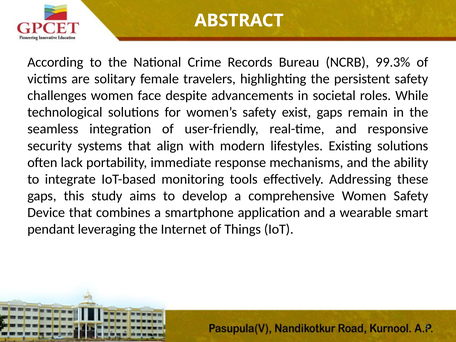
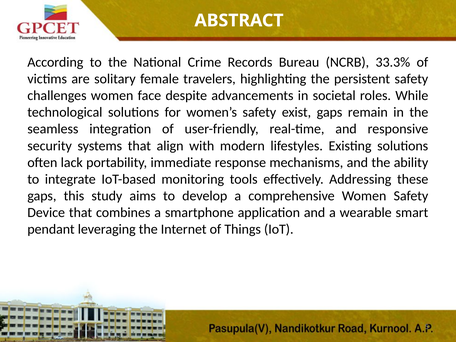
99.3%: 99.3% -> 33.3% (393, 62)
